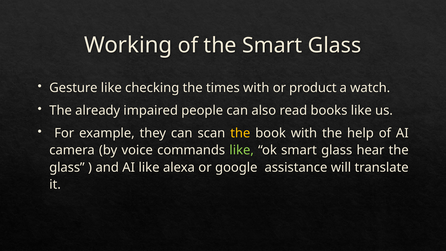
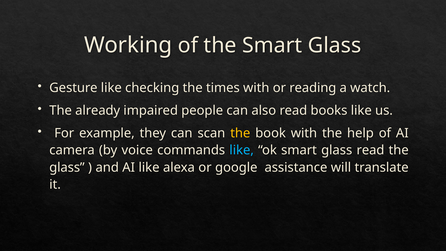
product: product -> reading (313, 88)
like colour: light green -> light blue (242, 150)
glass hear: hear -> read (370, 150)
